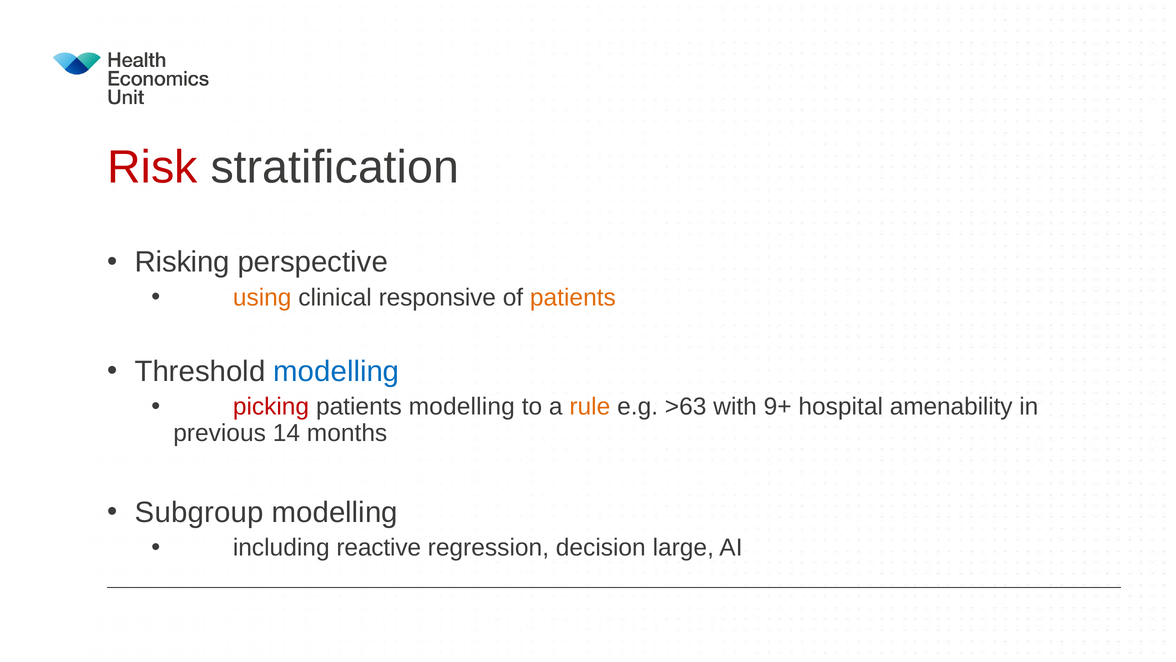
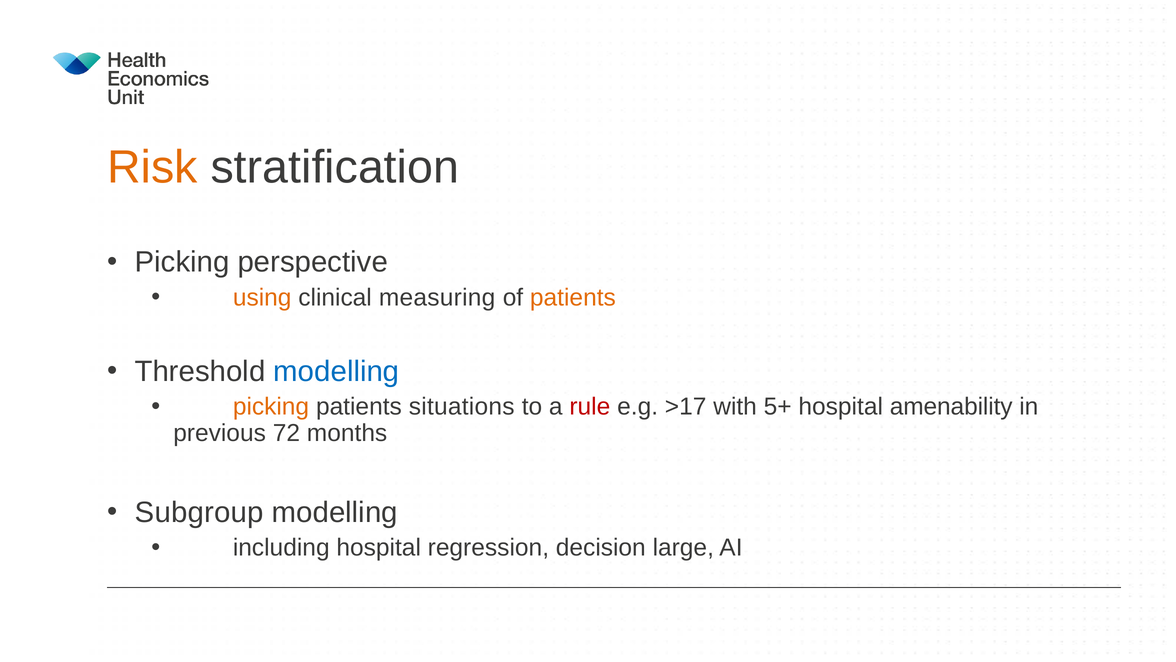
Risk colour: red -> orange (152, 167)
Risking: Risking -> Picking (182, 262)
responsive: responsive -> measuring (437, 297)
picking colour: red -> orange (271, 406)
patients modelling: modelling -> situations (462, 406)
rule colour: orange -> red (590, 406)
>63: >63 -> >17 (686, 406)
9+: 9+ -> 5+ (778, 406)
14: 14 -> 72 (286, 433)
including reactive: reactive -> hospital (379, 547)
